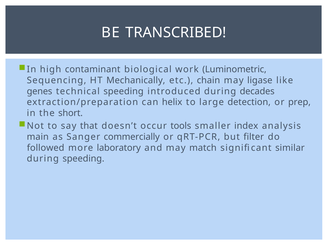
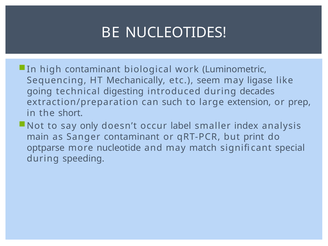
TRANSCRIBED: TRANSCRIBED -> NUCLEOTIDES (176, 33)
chain: chain -> seem (208, 80)
genes: genes -> going (39, 91)
technical speeding: speeding -> digesting (124, 91)
helix: helix -> such (172, 102)
detection: detection -> extension (249, 102)
that: that -> only (89, 126)
tools: tools -> label (181, 126)
Sanger commercially: commercially -> contaminant (132, 137)
filter: filter -> print (254, 137)
followed: followed -> optparse (46, 148)
laboratory: laboratory -> nucleotide (119, 148)
similar: similar -> special (290, 148)
